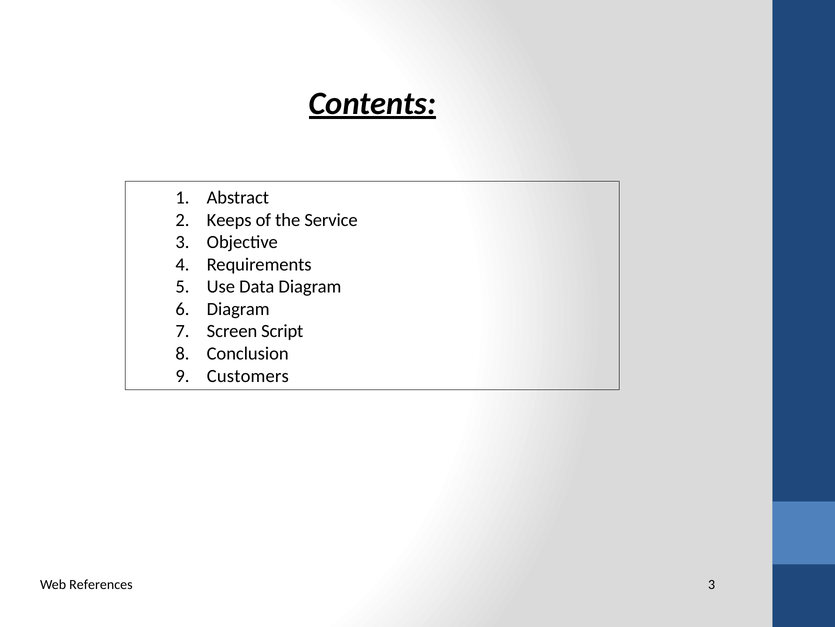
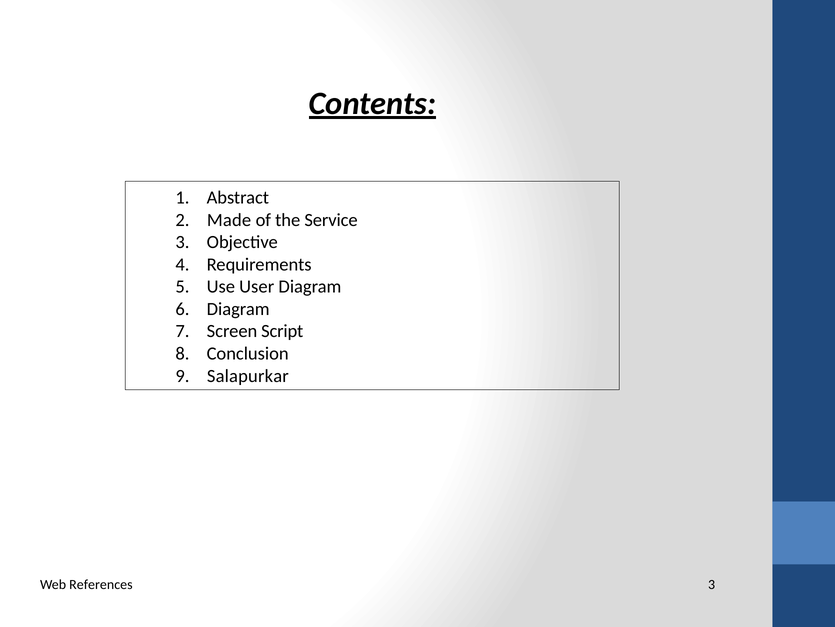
Keeps: Keeps -> Made (229, 220)
Data: Data -> User (257, 286)
Customers: Customers -> Salapurkar (248, 375)
